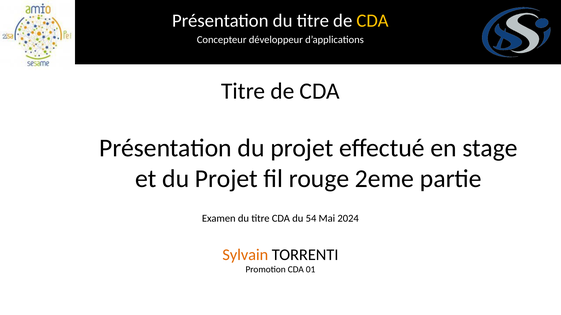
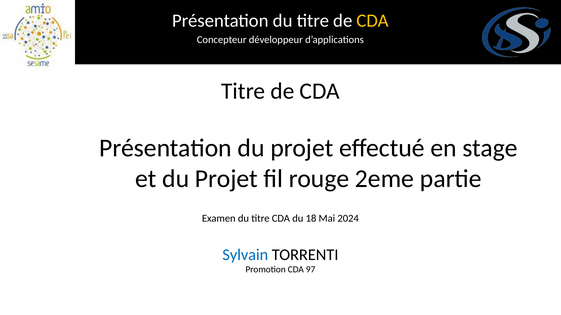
54: 54 -> 18 (311, 219)
Sylvain colour: orange -> blue (245, 255)
01: 01 -> 97 (311, 270)
